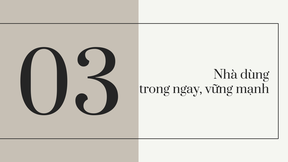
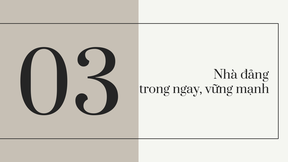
dùng: dùng -> đảng (255, 75)
